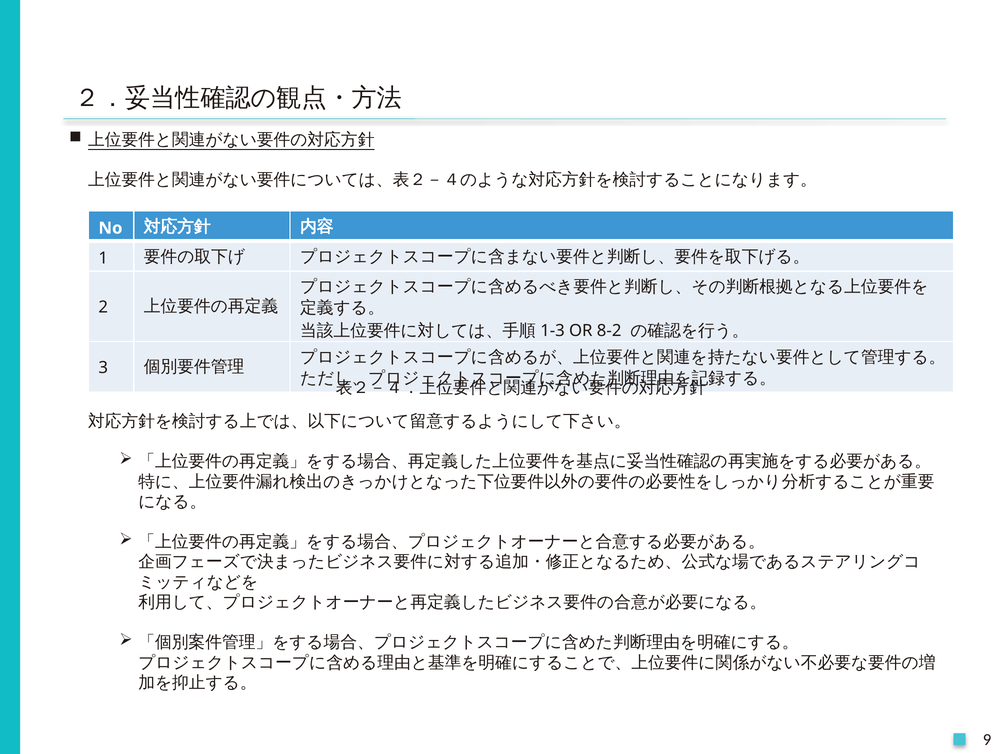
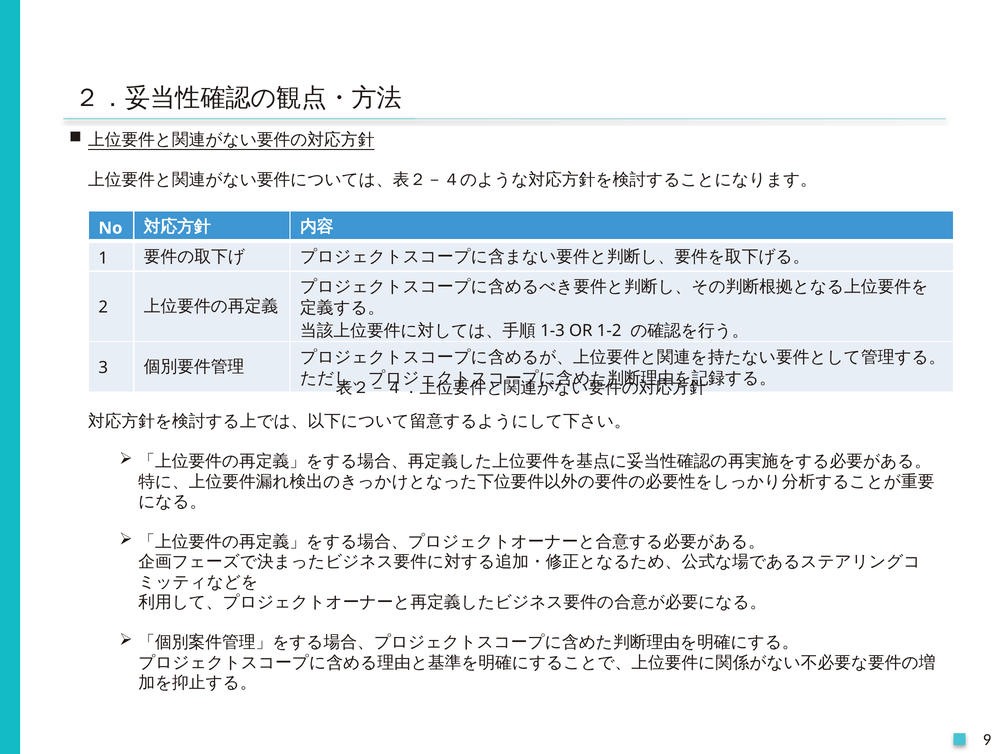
8-2: 8-2 -> 1-2 (609, 331)
